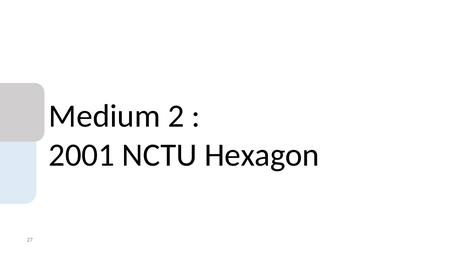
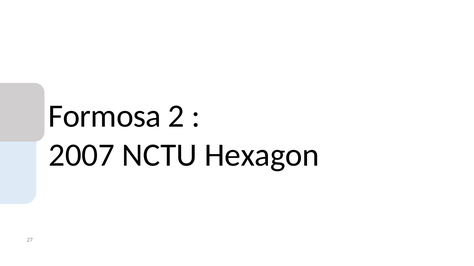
Medium: Medium -> Formosa (105, 116)
2001: 2001 -> 2007 (82, 156)
